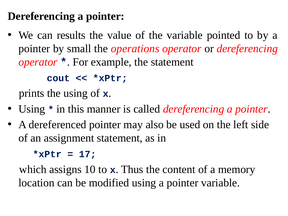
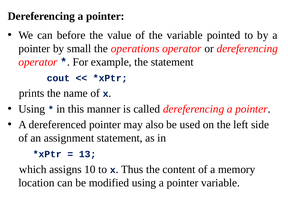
results: results -> before (71, 35)
the using: using -> name (76, 93)
17: 17 -> 13 (88, 154)
